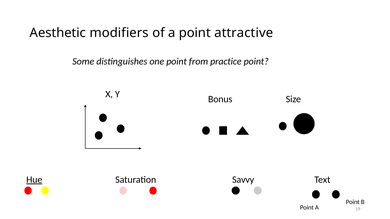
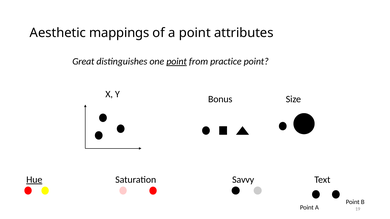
modifiers: modifiers -> mappings (119, 33)
attractive: attractive -> attributes (244, 33)
Some: Some -> Great (83, 62)
point underline: none -> present (177, 62)
